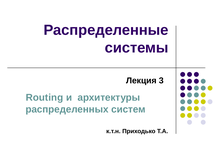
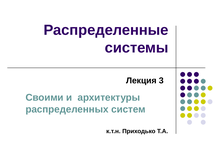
Routing: Routing -> Своими (45, 98)
